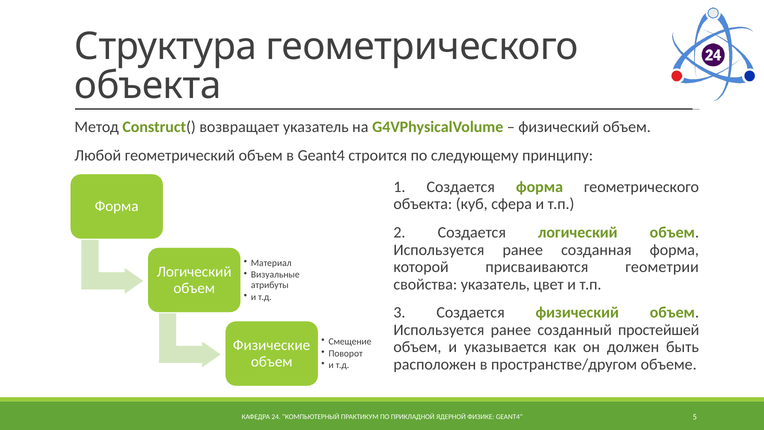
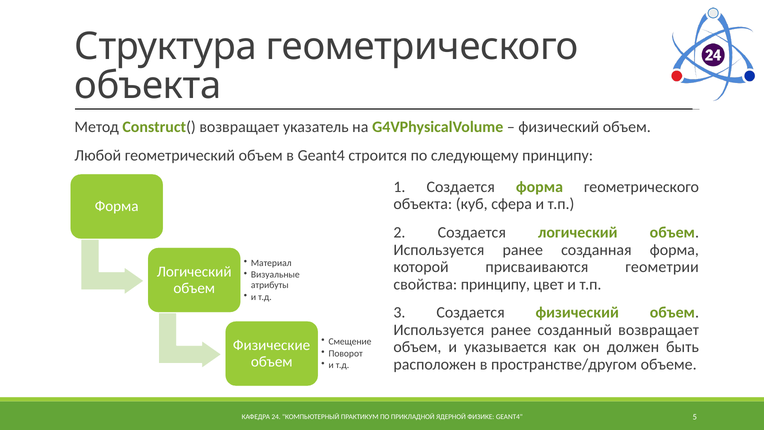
свойства указатель: указатель -> принципу (495, 284)
созданный простейшей: простейшей -> возвращает (659, 330)
